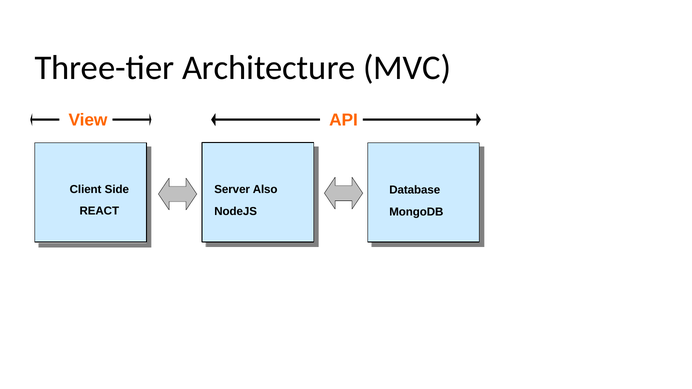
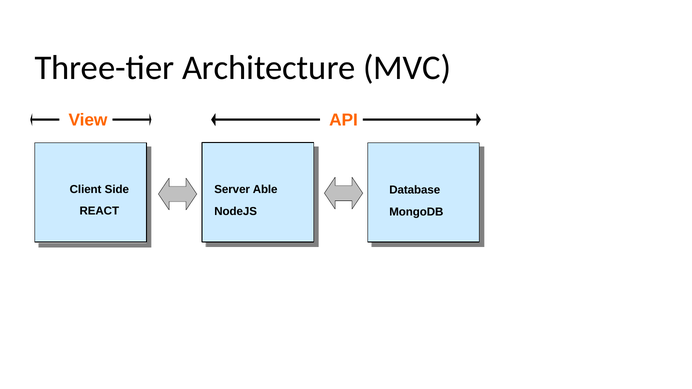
Also: Also -> Able (265, 190)
